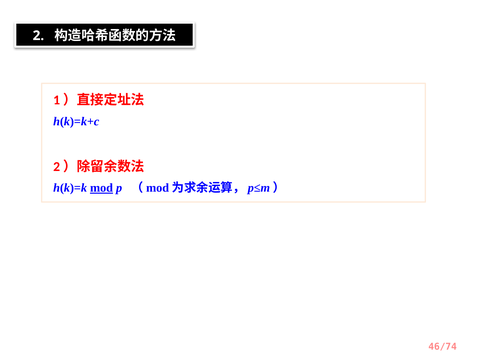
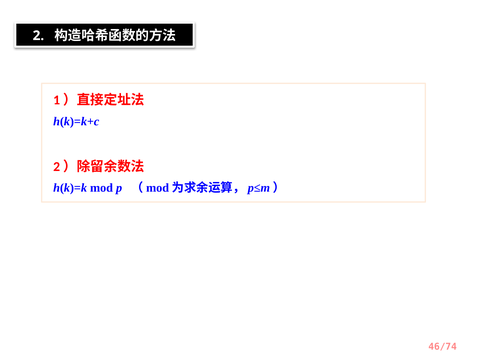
mod underline: present -> none (101, 188)
